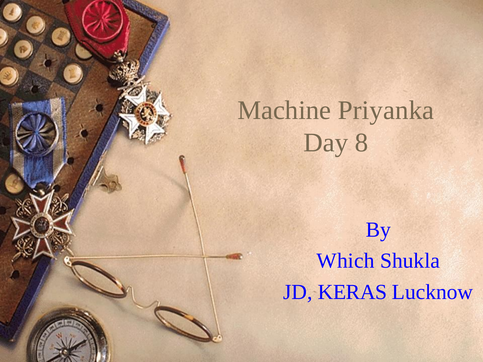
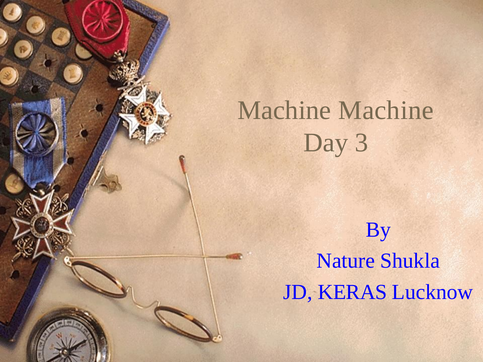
Machine Priyanka: Priyanka -> Machine (386, 111)
8: 8 -> 3 (362, 143)
Which: Which -> Nature (346, 261)
